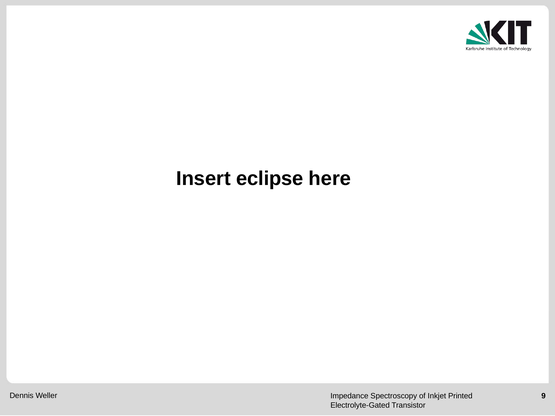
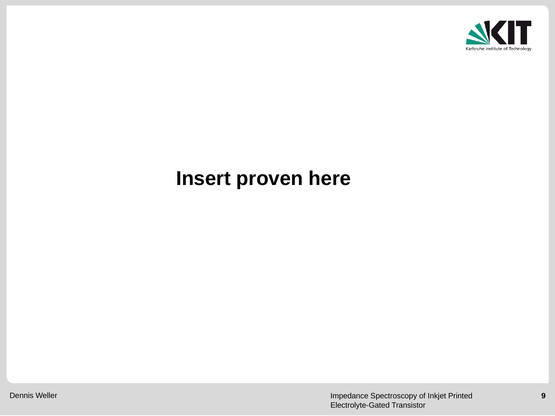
eclipse: eclipse -> proven (270, 179)
